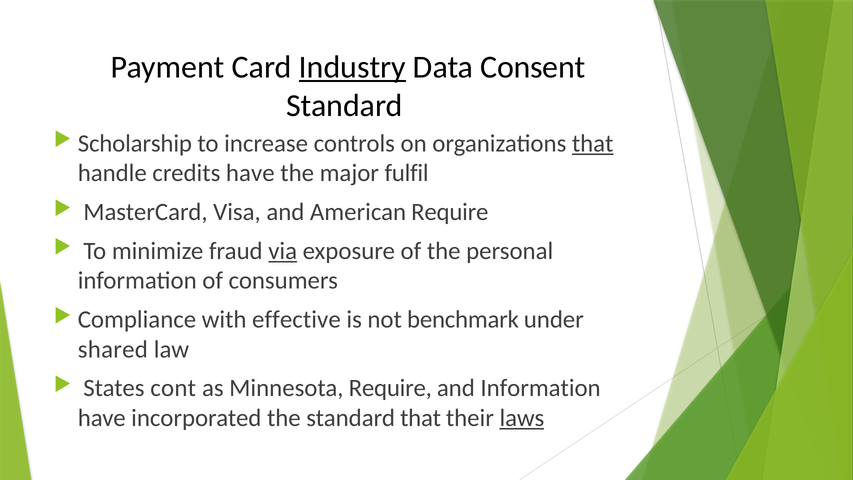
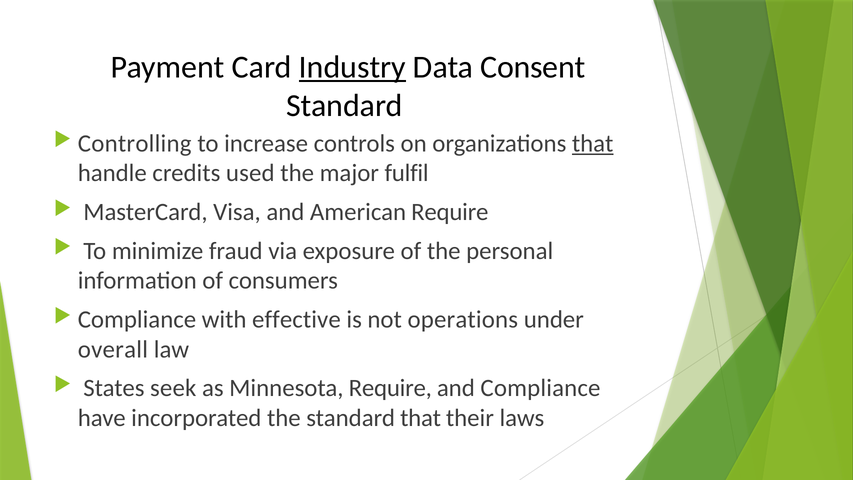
Scholarship: Scholarship -> Controlling (135, 143)
credits have: have -> used (250, 173)
via underline: present -> none (283, 251)
benchmark: benchmark -> operations (463, 319)
shared: shared -> overall (113, 349)
cont: cont -> seek (173, 388)
and Information: Information -> Compliance (540, 388)
laws underline: present -> none (522, 418)
